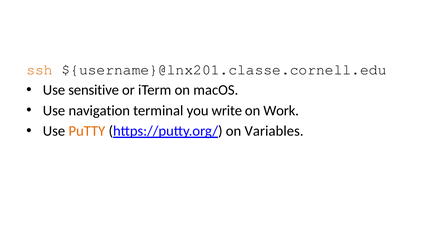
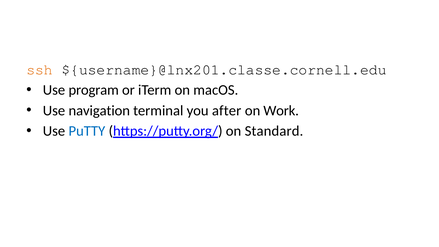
sensitive: sensitive -> program (94, 90)
write: write -> after (227, 111)
PuTTY colour: orange -> blue (87, 131)
Variables: Variables -> Standard (274, 131)
